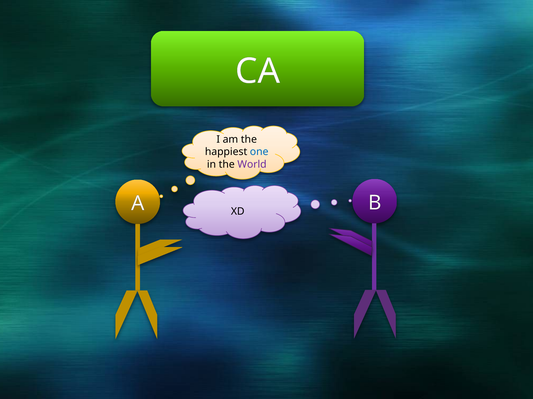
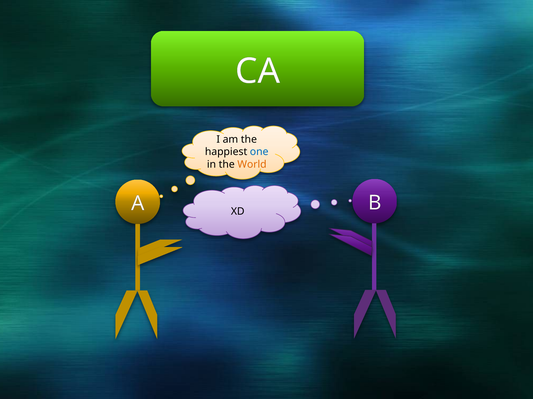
World colour: purple -> orange (252, 165)
